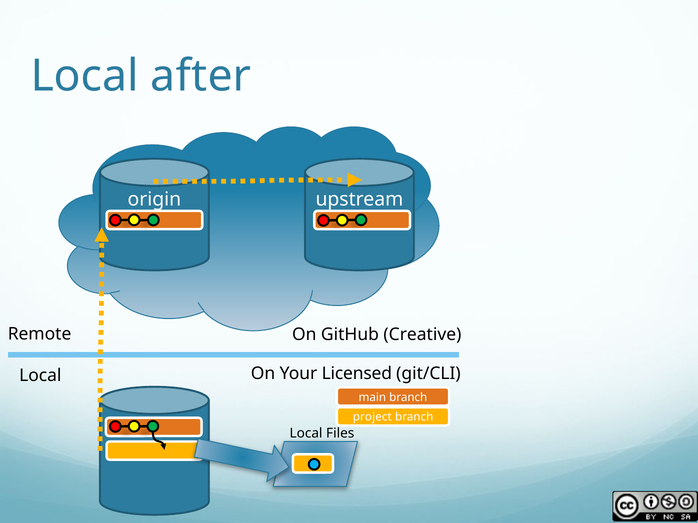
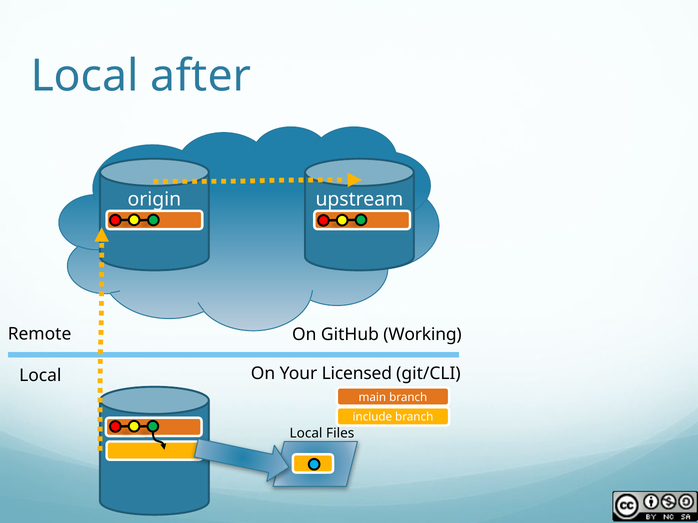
Creative: Creative -> Working (423, 335)
project: project -> include (372, 418)
